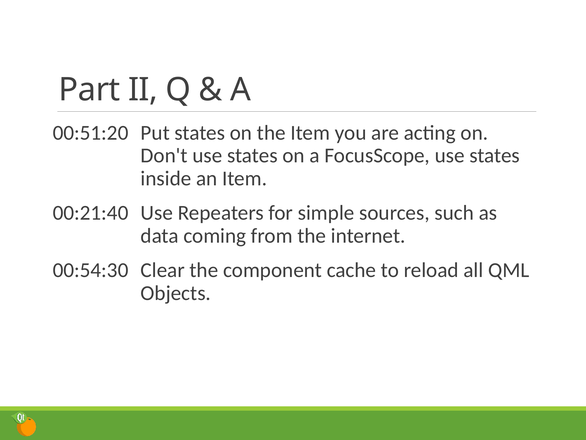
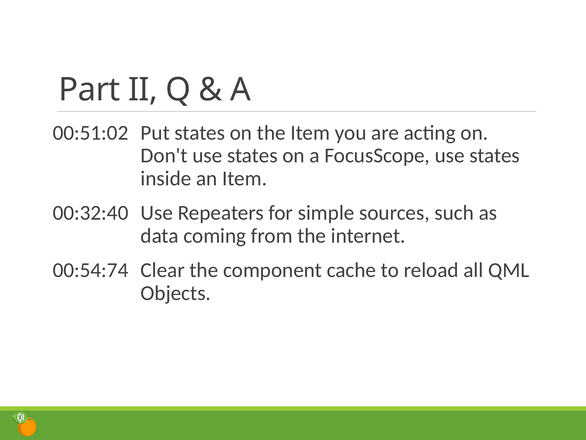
00:51:20: 00:51:20 -> 00:51:02 (91, 133)
00:21:40: 00:21:40 -> 00:32:40 (91, 213)
00:54:30: 00:54:30 -> 00:54:74 (91, 270)
